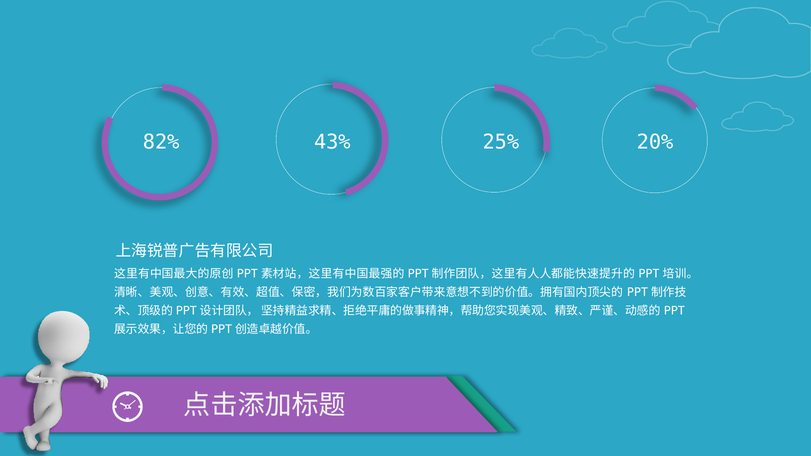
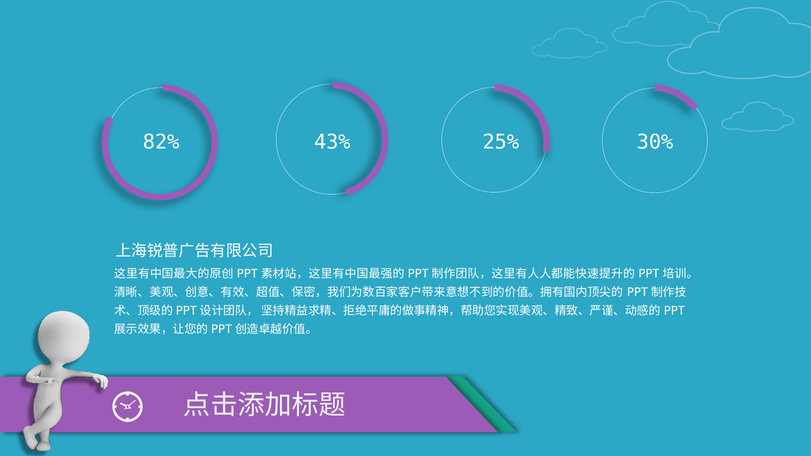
20%: 20% -> 30% (655, 142)
